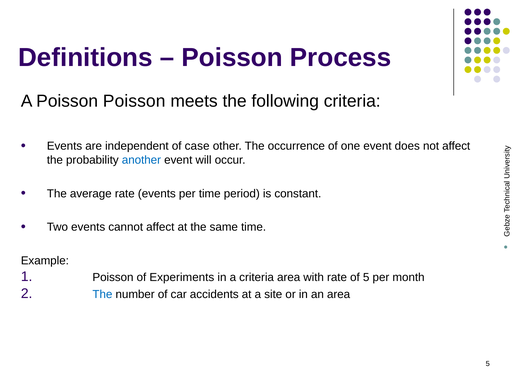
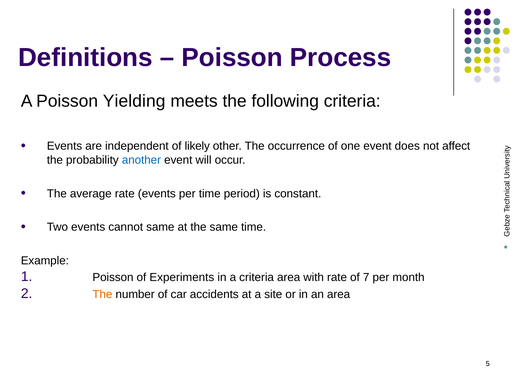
Poisson Poisson: Poisson -> Yielding (134, 101)
case: case -> likely (197, 146)
cannot affect: affect -> same (160, 227)
of 5: 5 -> 7 (366, 277)
The colour: blue -> orange (102, 294)
